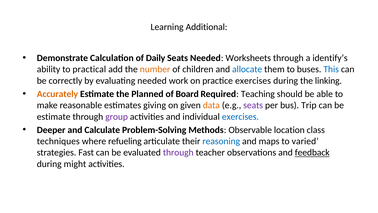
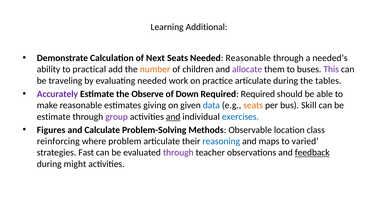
Daily: Daily -> Next (155, 58)
Needed Worksheets: Worksheets -> Reasonable (248, 58)
identify’s: identify’s -> needed’s (330, 58)
allocate colour: blue -> purple (247, 69)
This colour: blue -> purple (331, 69)
correctly: correctly -> traveling (65, 81)
practice exercises: exercises -> articulate (253, 81)
linking: linking -> tables (328, 81)
Accurately colour: orange -> purple (57, 94)
Planned: Planned -> Observe (147, 94)
Board: Board -> Down (187, 94)
Required Teaching: Teaching -> Required (258, 94)
data colour: orange -> blue (211, 105)
seats colour: purple -> orange (253, 105)
Trip: Trip -> Skill (309, 105)
and underline: none -> present (173, 116)
Deeper: Deeper -> Figures (51, 130)
techniques: techniques -> reinforcing (58, 141)
refueling: refueling -> problem (125, 141)
